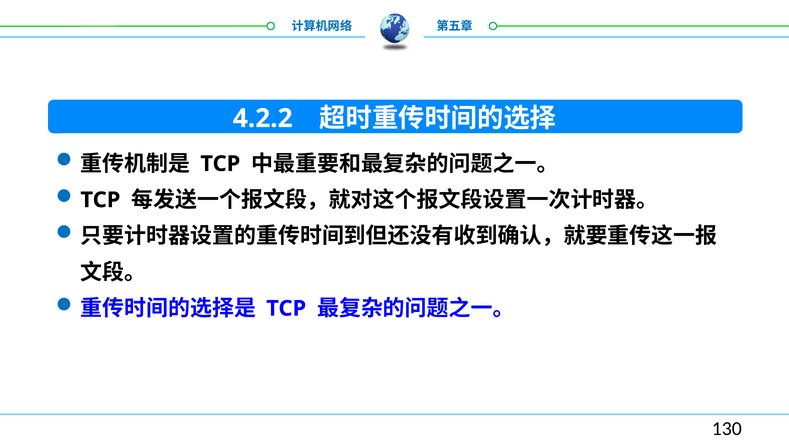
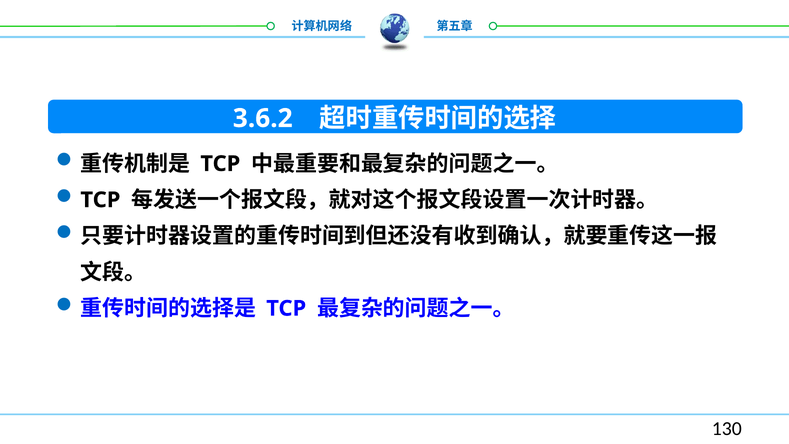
4.2.2: 4.2.2 -> 3.6.2 (263, 118)
